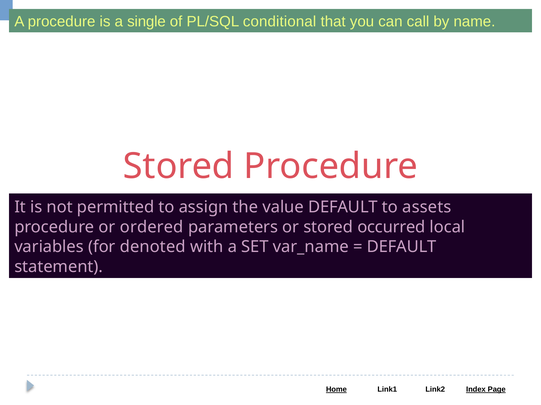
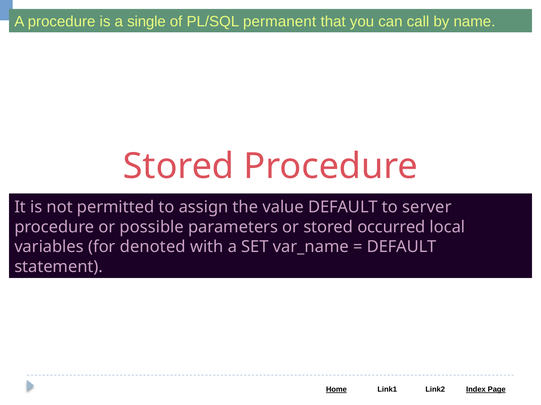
conditional: conditional -> permanent (280, 22)
assets: assets -> server (427, 208)
ordered: ordered -> possible (152, 227)
